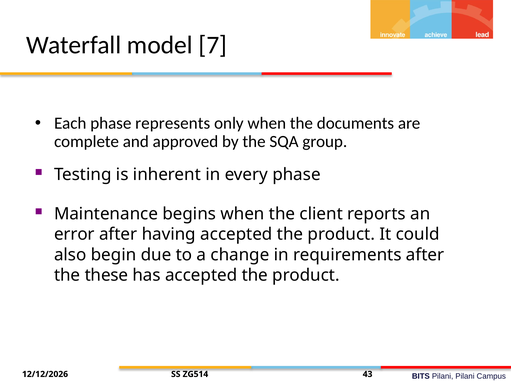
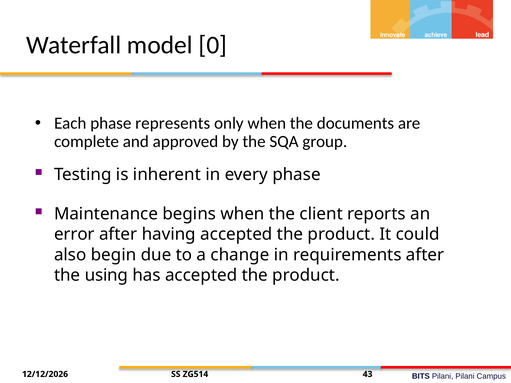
7: 7 -> 0 (213, 45)
these: these -> using (106, 275)
